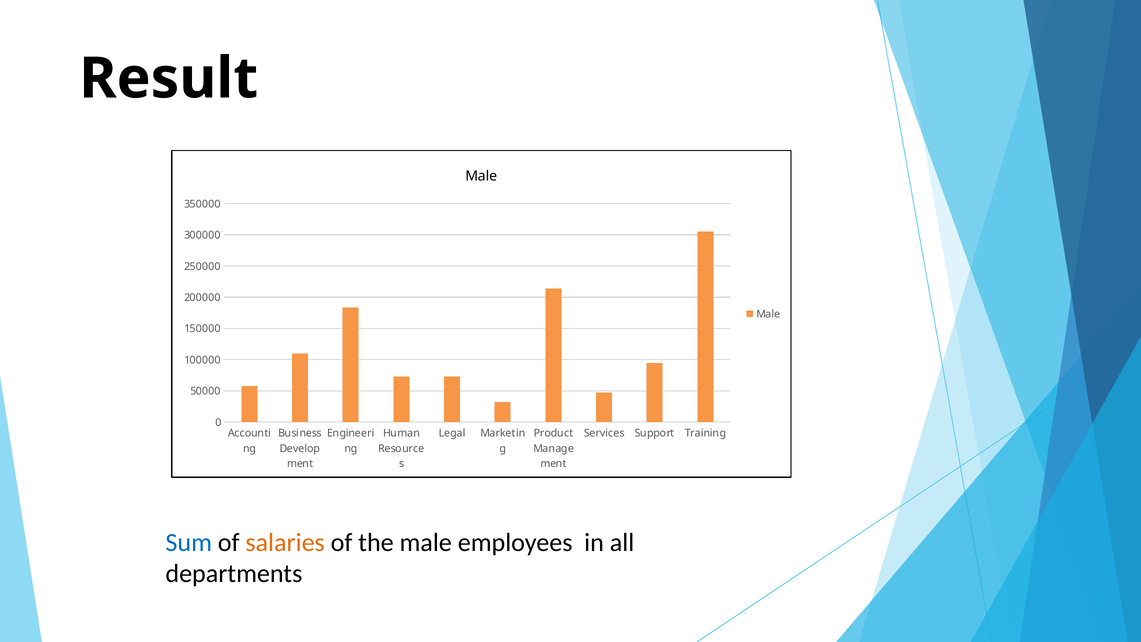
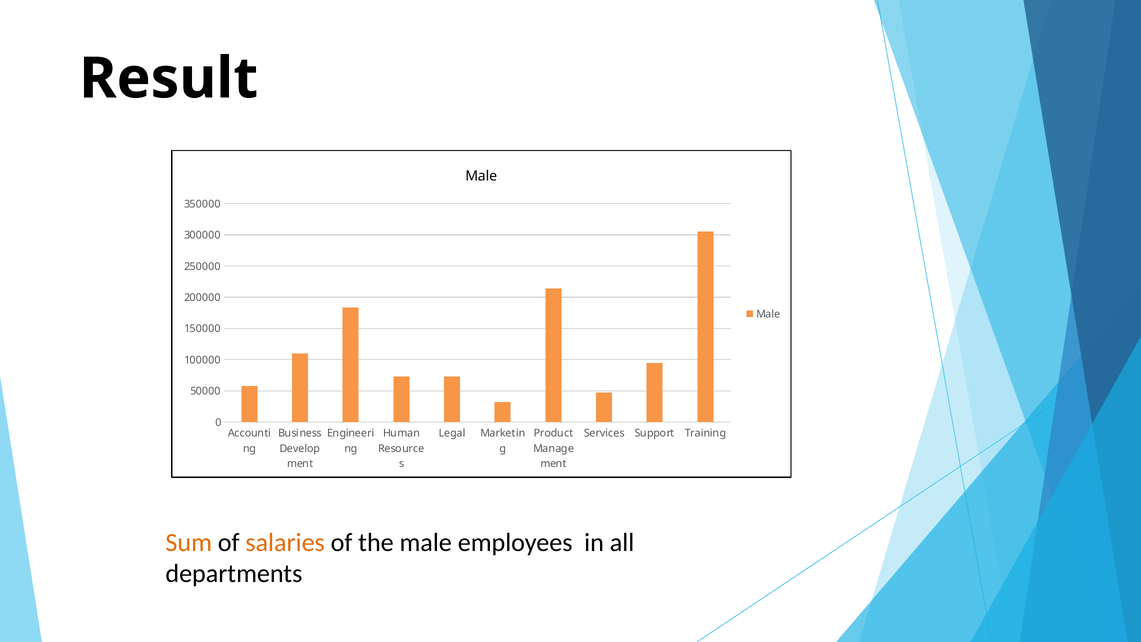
Sum colour: blue -> orange (189, 542)
